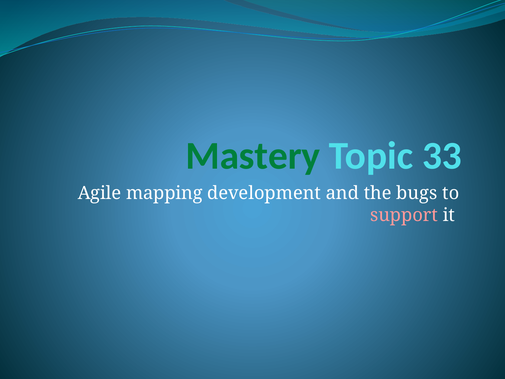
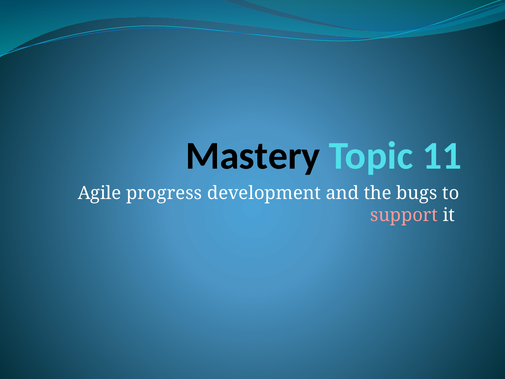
Mastery colour: green -> black (253, 156)
33: 33 -> 11 (442, 156)
mapping: mapping -> progress (164, 193)
